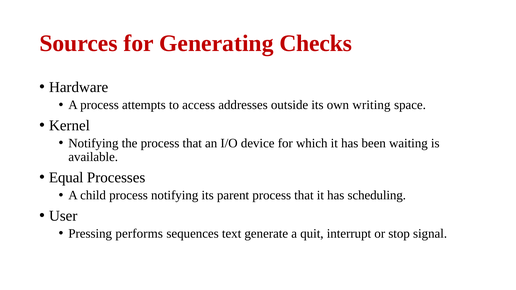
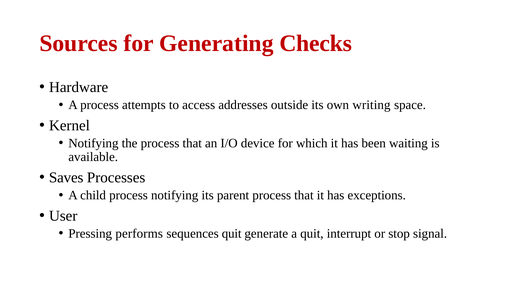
Equal: Equal -> Saves (66, 178)
scheduling: scheduling -> exceptions (377, 195)
sequences text: text -> quit (232, 234)
